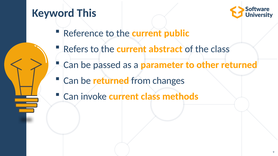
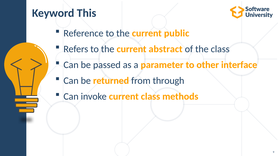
other returned: returned -> interface (239, 65)
changes: changes -> through (169, 81)
